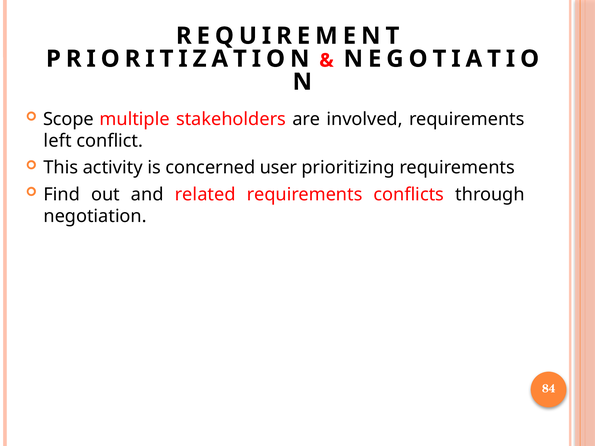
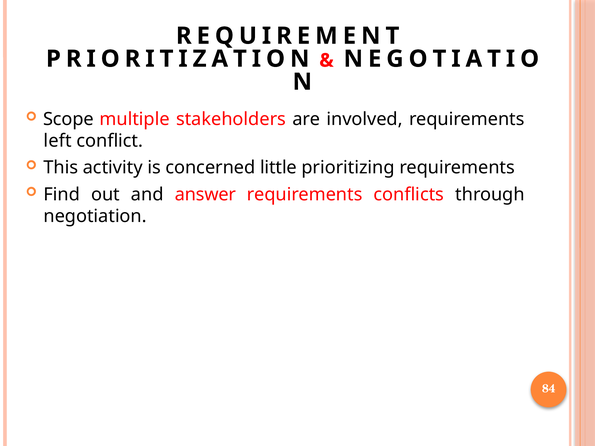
user: user -> little (278, 168)
related: related -> answer (205, 194)
